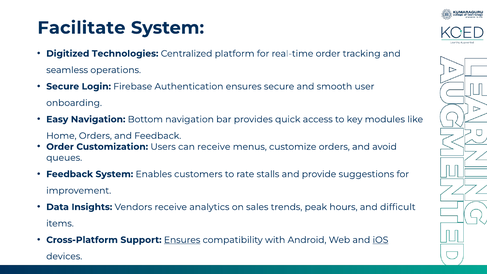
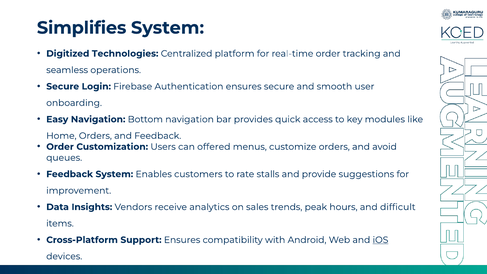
Facilitate: Facilitate -> Simplifies (82, 28)
can receive: receive -> offered (214, 147)
Ensures underline: present -> none (182, 240)
